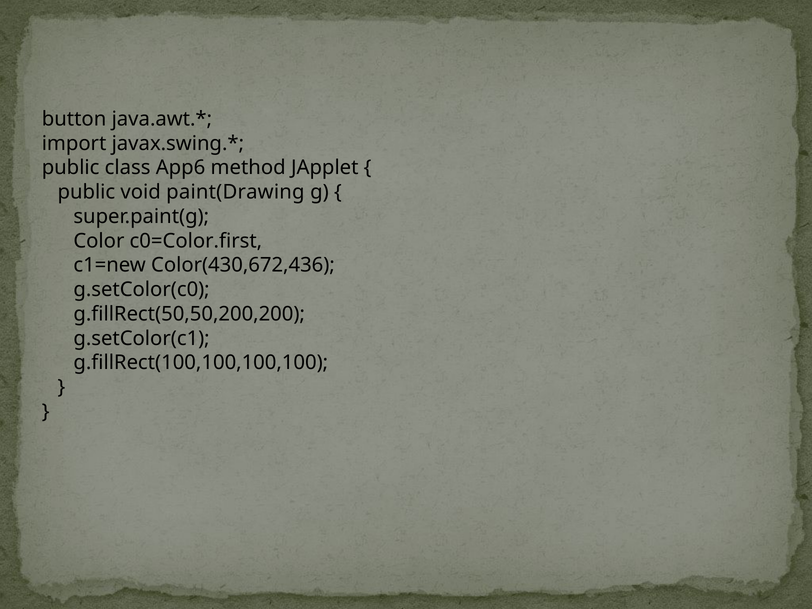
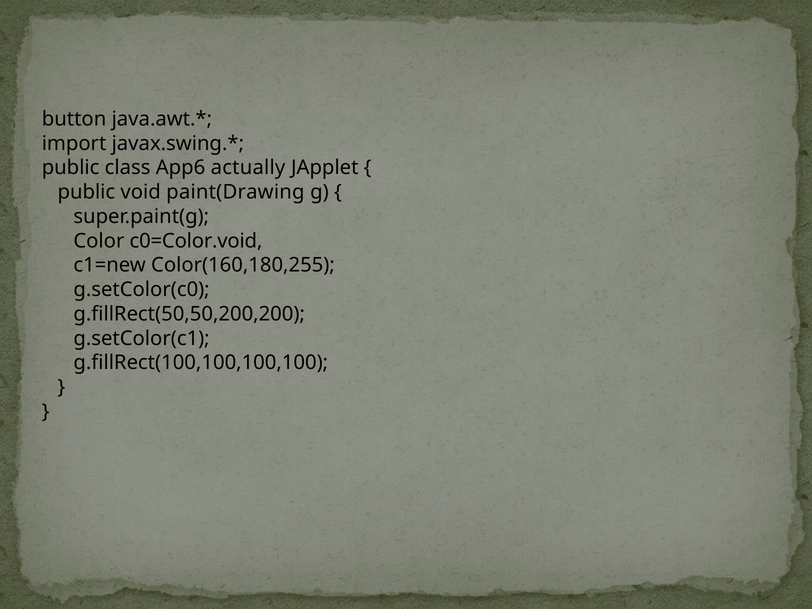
method: method -> actually (248, 168)
c0=Color.first: c0=Color.first -> c0=Color.void (196, 241)
Color(430,672,436: Color(430,672,436 -> Color(160,180,255 (243, 265)
